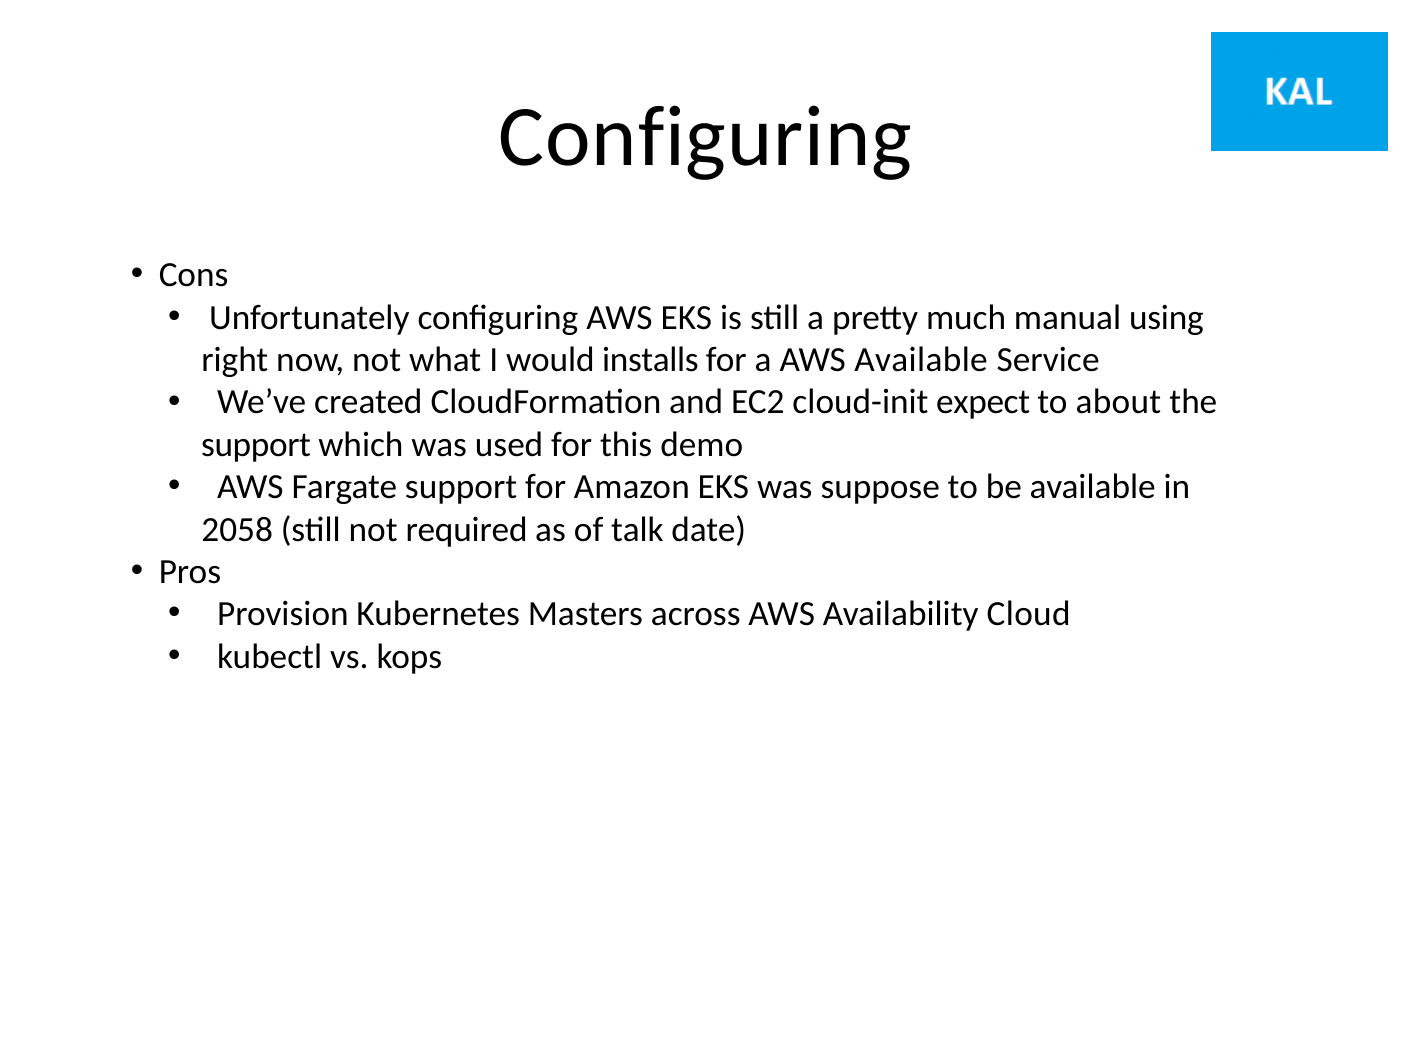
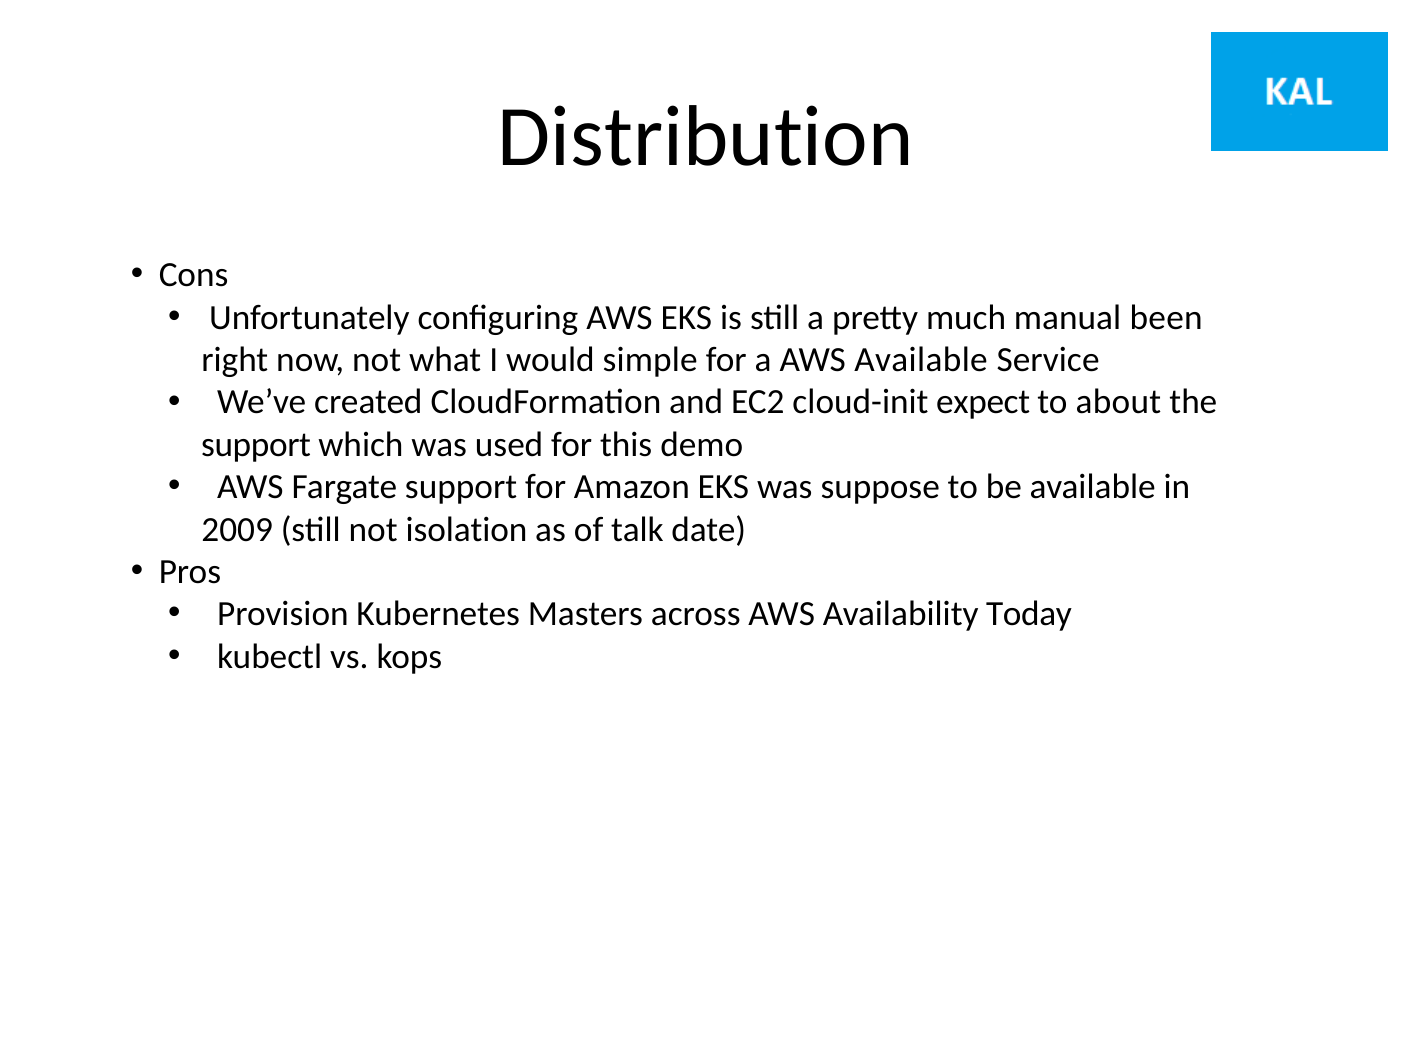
Configuring: Configuring -> Distribution (706, 137)
using: using -> been (1166, 318)
installs: installs -> simple (650, 360)
2058: 2058 -> 2009 (237, 529)
required: required -> isolation (467, 529)
Cloud: Cloud -> Today (1029, 614)
